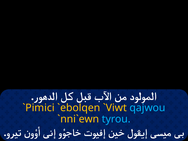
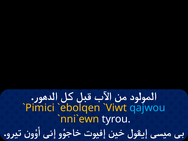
tyrou colour: light blue -> white (116, 119)
